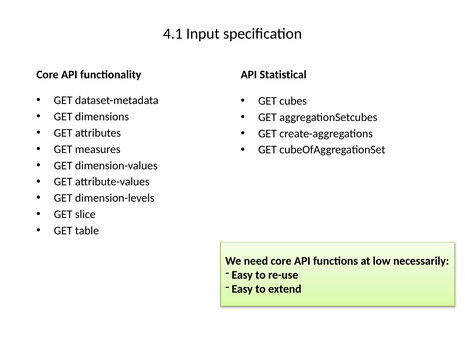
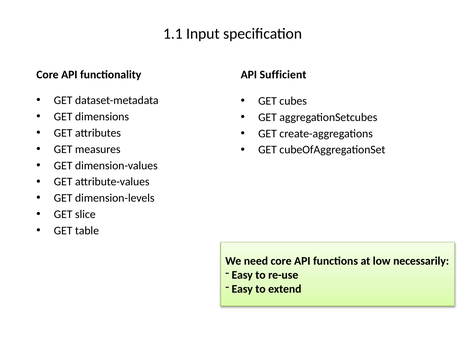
4.1: 4.1 -> 1.1 (173, 34)
Statistical: Statistical -> Sufficient (283, 75)
